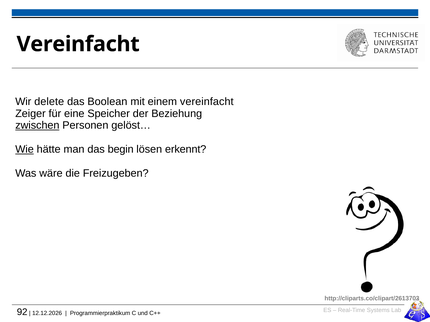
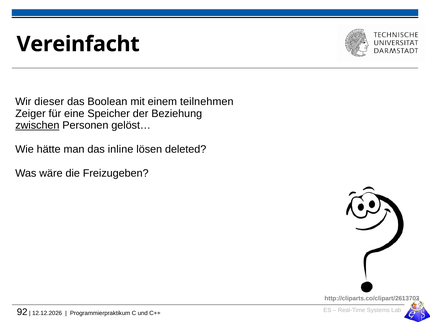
delete: delete -> dieser (49, 102)
einem vereinfacht: vereinfacht -> teilnehmen (207, 102)
Wie underline: present -> none (25, 150)
begin: begin -> inline (121, 150)
erkennt: erkennt -> deleted (186, 150)
